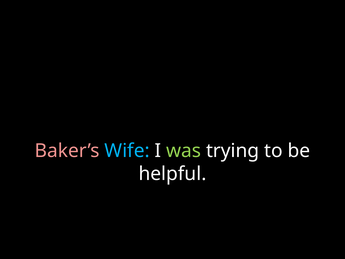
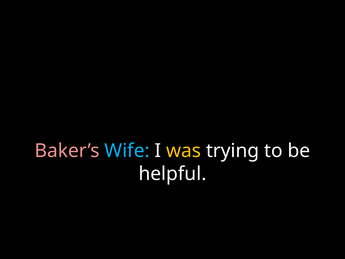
was colour: light green -> yellow (184, 151)
